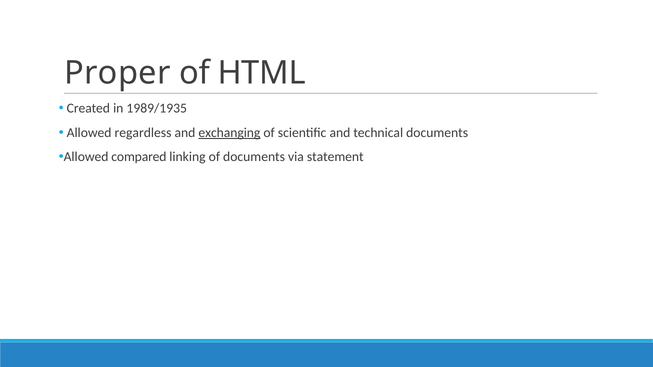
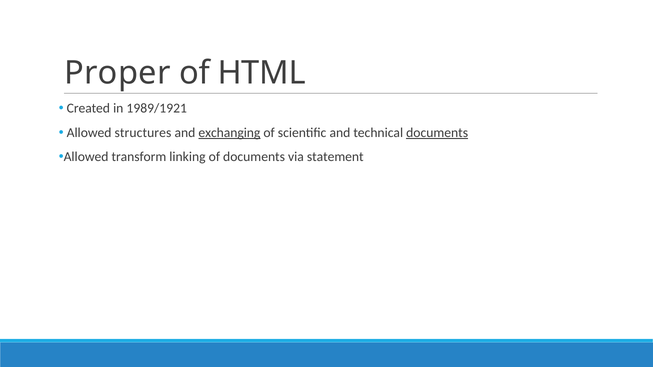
1989/1935: 1989/1935 -> 1989/1921 (157, 109)
regardless: regardless -> structures (143, 133)
documents underline: none -> present (437, 133)
compared: compared -> transform (139, 157)
